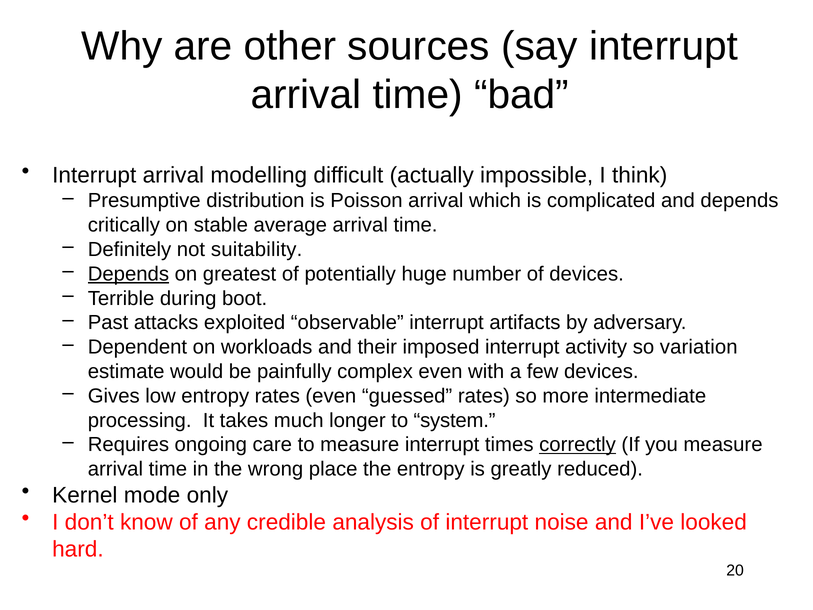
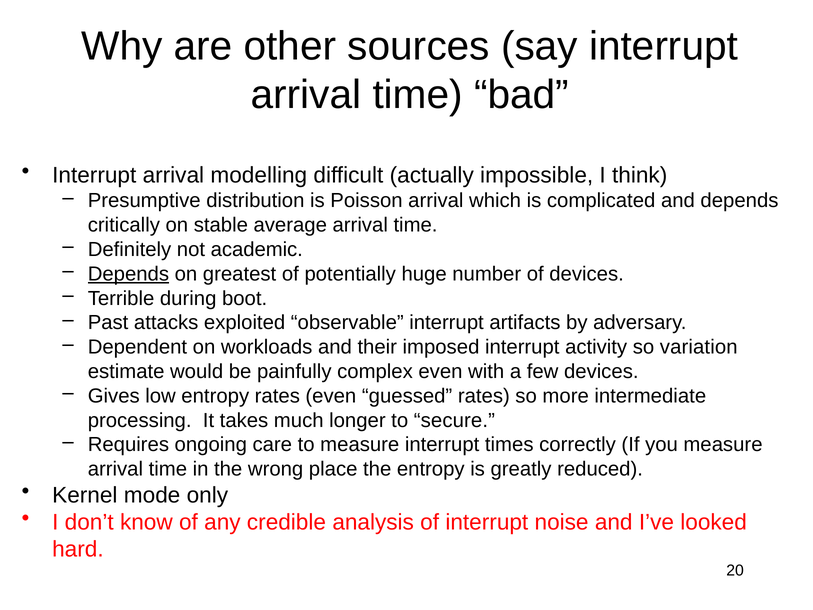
suitability: suitability -> academic (257, 249)
system: system -> secure (454, 420)
correctly underline: present -> none (578, 445)
